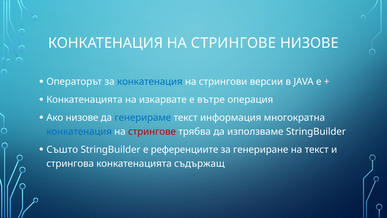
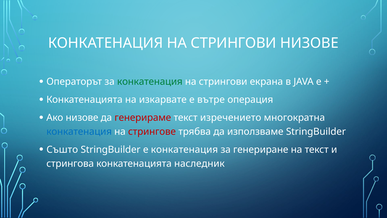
СТРИНГОВЕ: СТРИНГОВЕ -> СТРИНГОВИ (234, 43)
конкатенация colour: blue -> green (150, 82)
версии: версии -> екрана (266, 82)
генерираме colour: blue -> red (143, 118)
информация: информация -> изречението (231, 118)
е референциите: референциите -> конкатенация (184, 149)
съдържащ: съдържащ -> наследник (199, 163)
